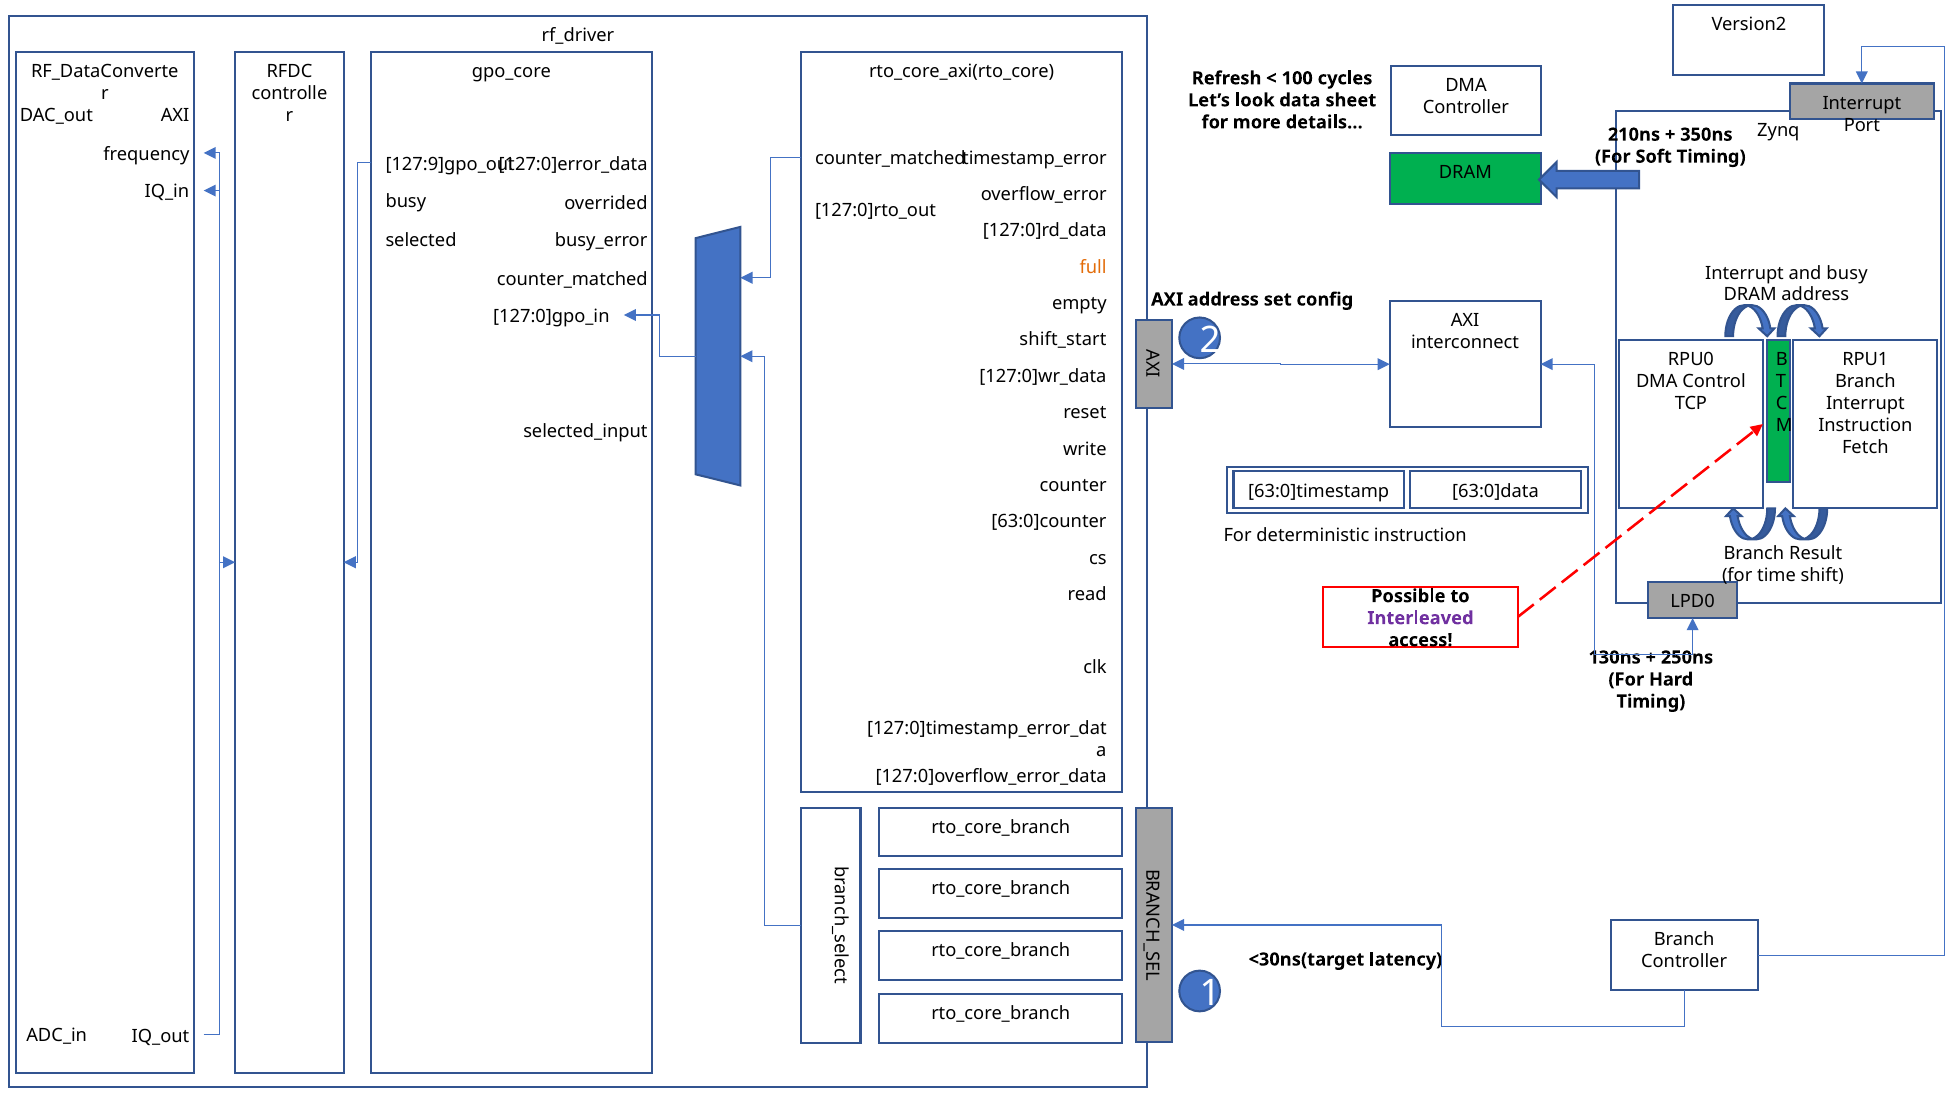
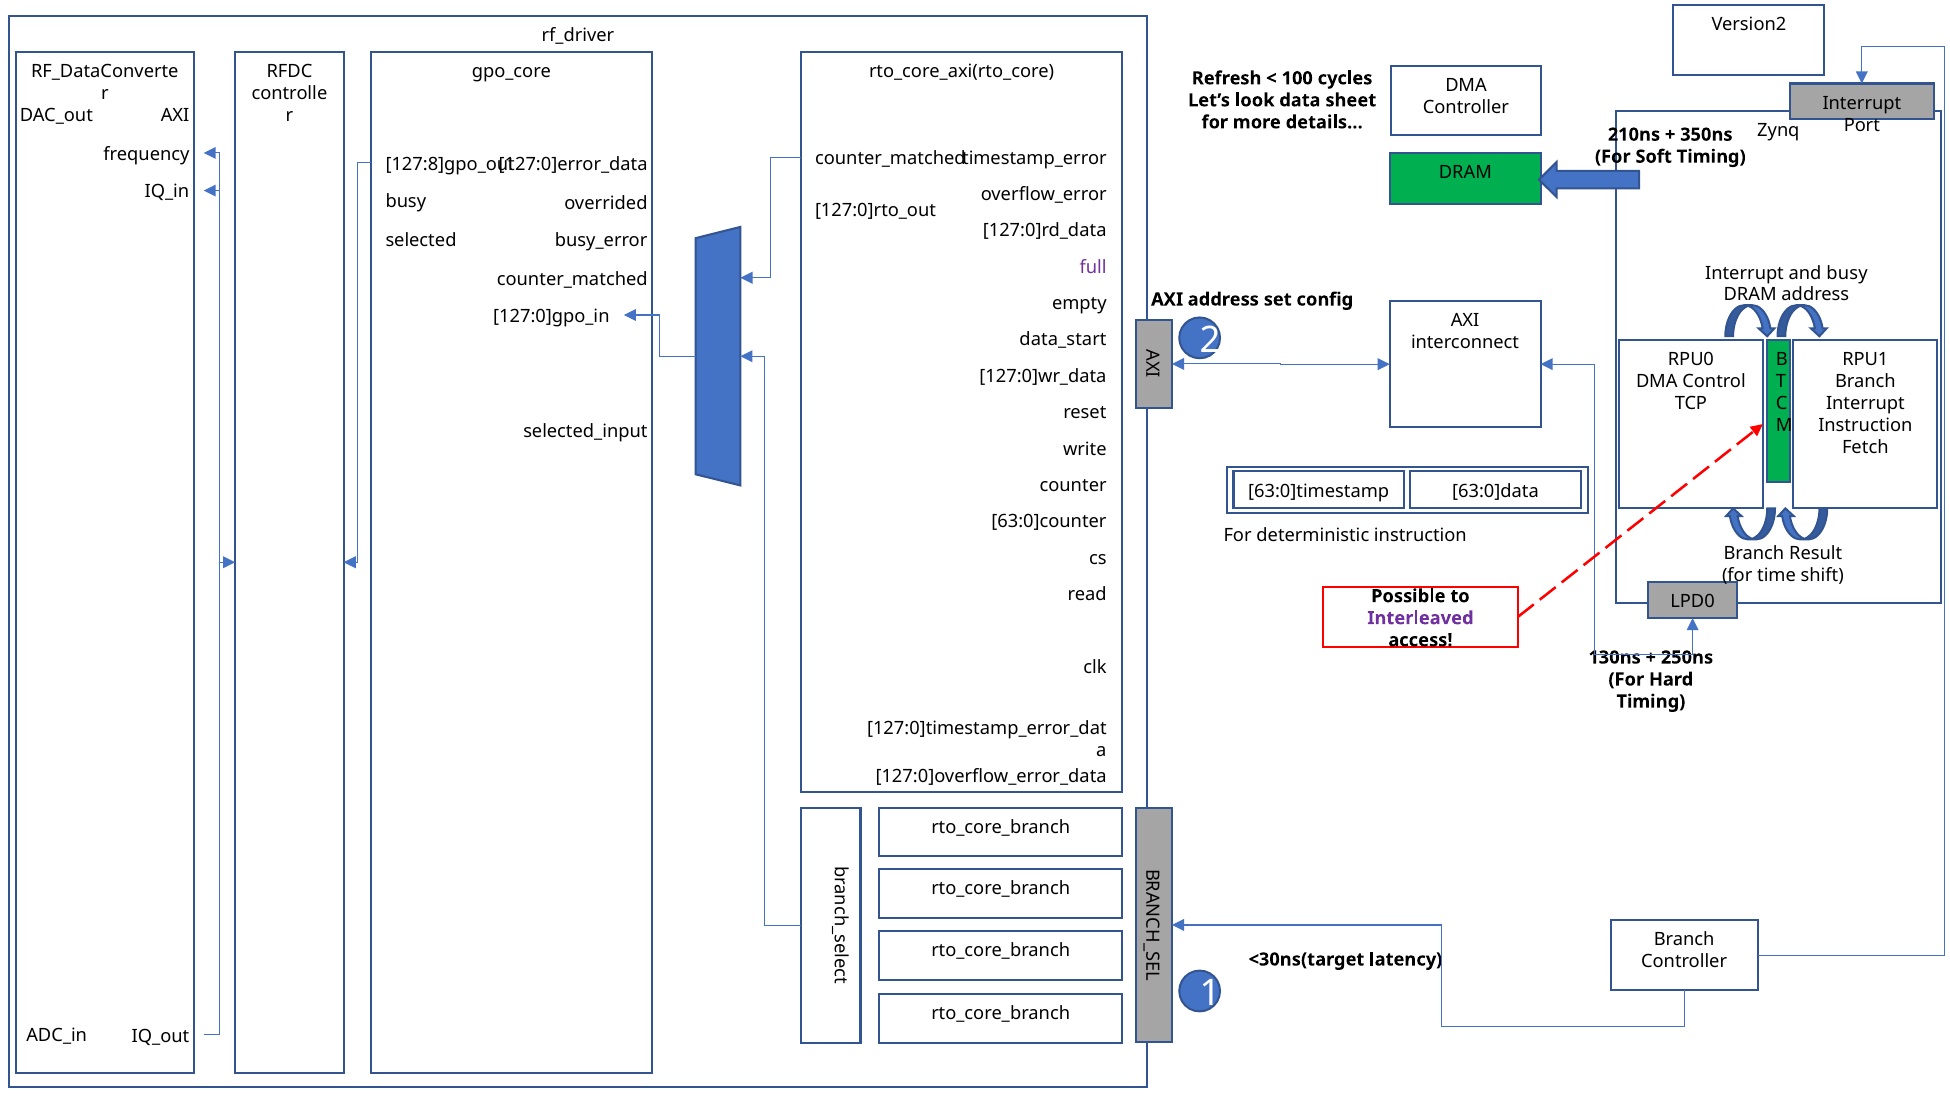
127:9]gpo_out: 127:9]gpo_out -> 127:8]gpo_out (450, 164)
full colour: orange -> purple (1093, 267)
shift_start: shift_start -> data_start (1063, 340)
